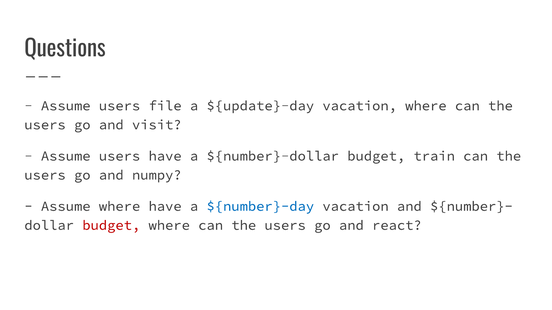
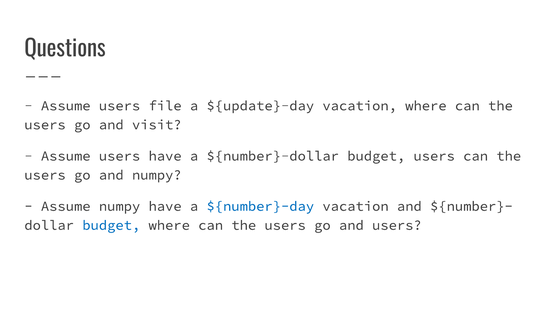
budget train: train -> users (434, 156)
Assume where: where -> numpy (120, 207)
budget colour: red -> blue (111, 226)
and react: react -> users (397, 226)
